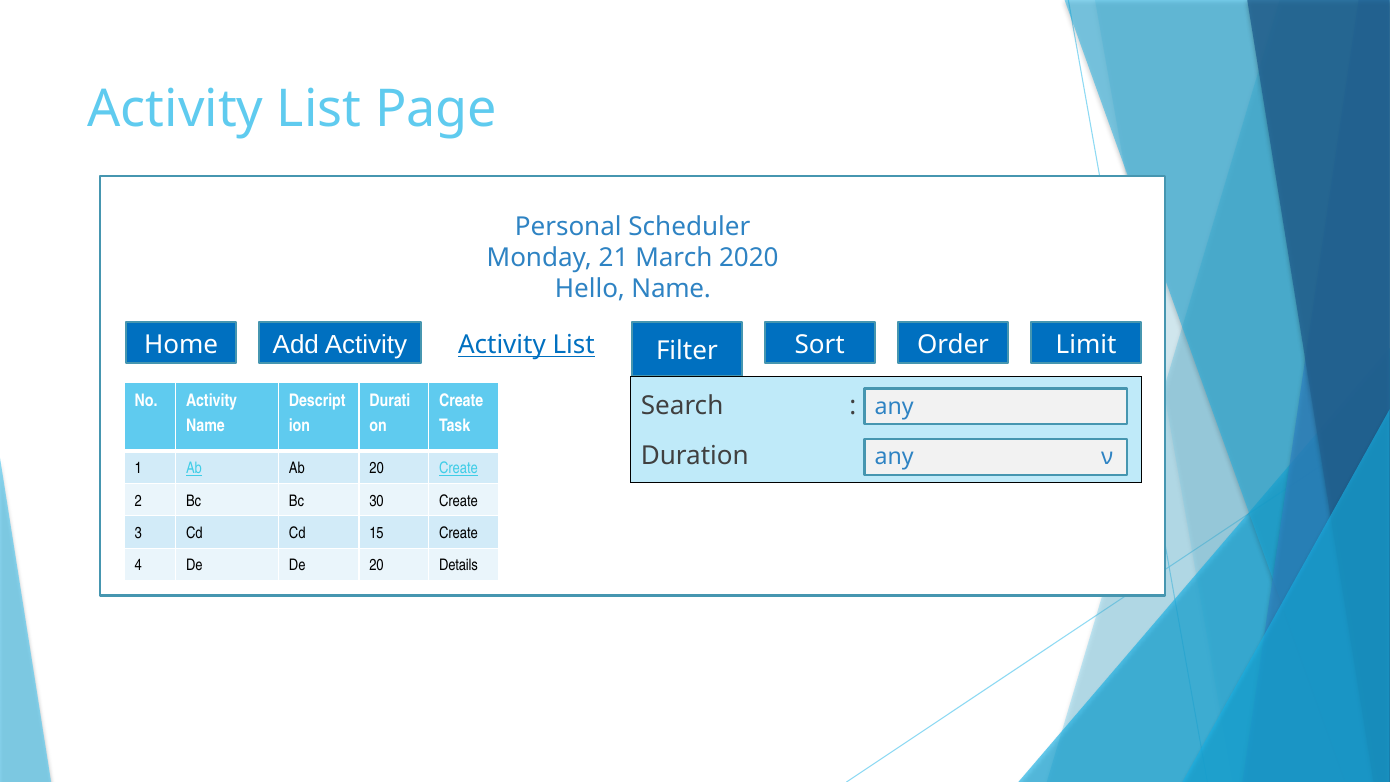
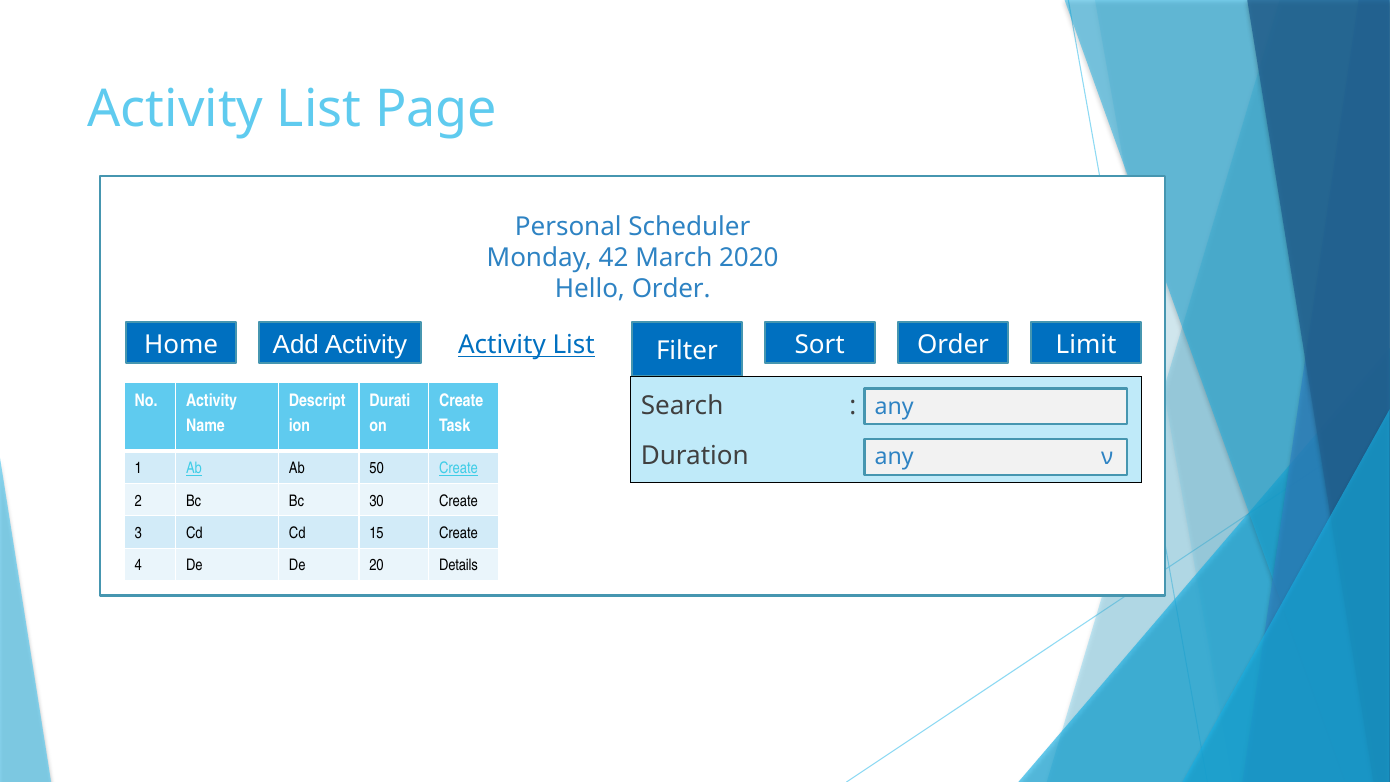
21: 21 -> 42 (614, 258)
Hello Name: Name -> Order (671, 289)
Ab 20: 20 -> 50 (377, 468)
